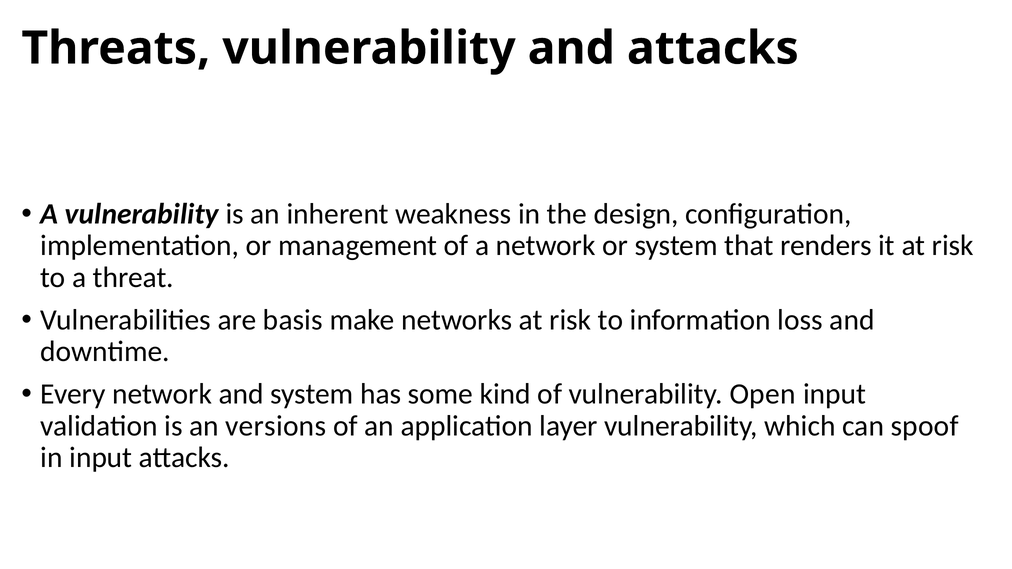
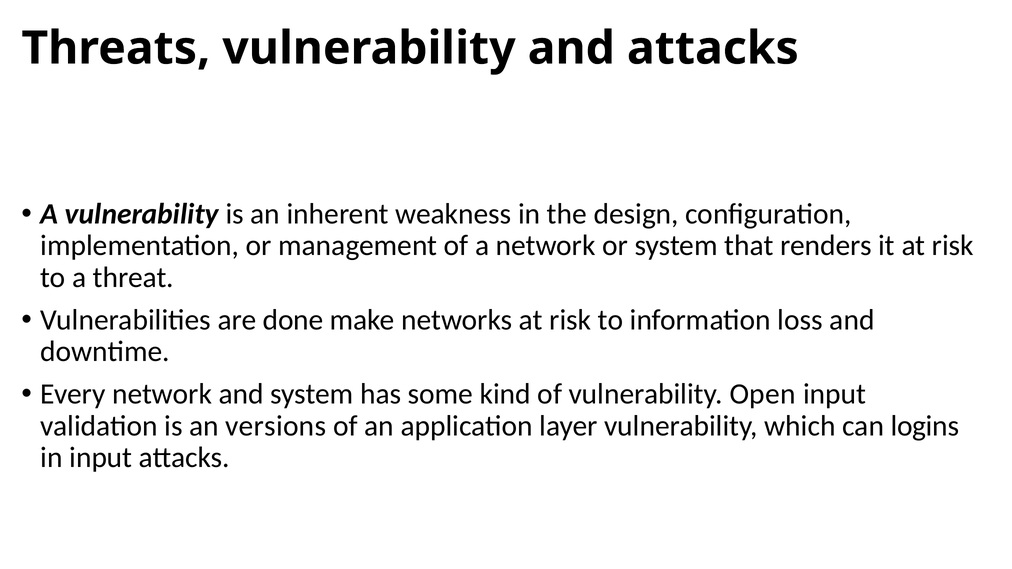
basis: basis -> done (293, 320)
spoof: spoof -> logins (925, 426)
